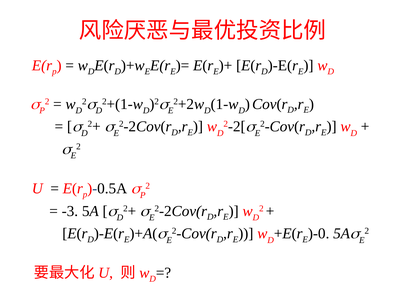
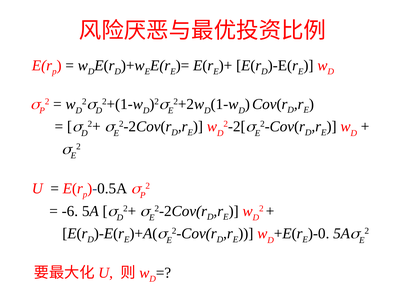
-3: -3 -> -6 (70, 212)
